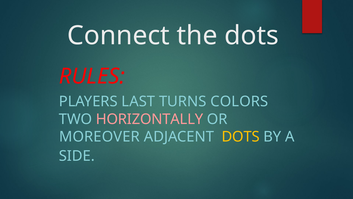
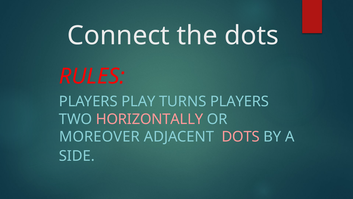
LAST: LAST -> PLAY (138, 101)
TURNS COLORS: COLORS -> PLAYERS (239, 101)
DOTS colour: yellow -> pink (241, 137)
